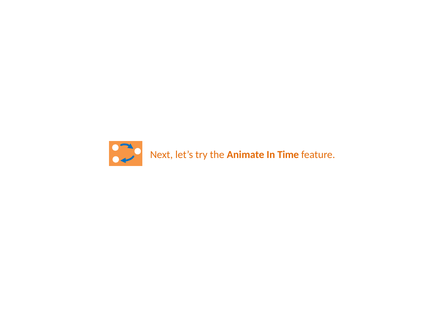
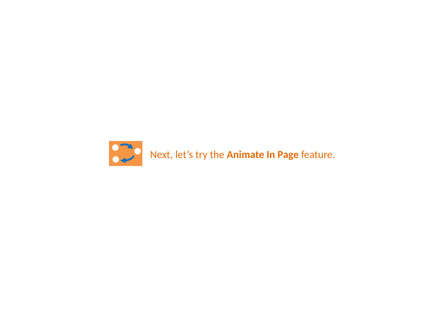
Time: Time -> Page (288, 154)
